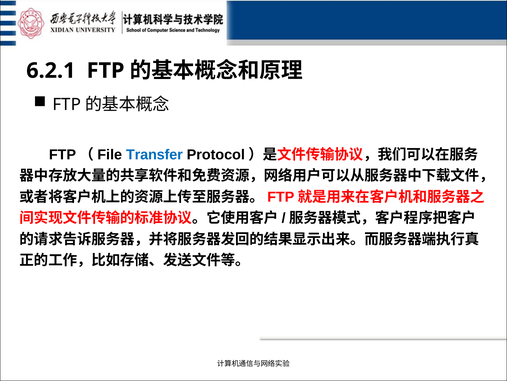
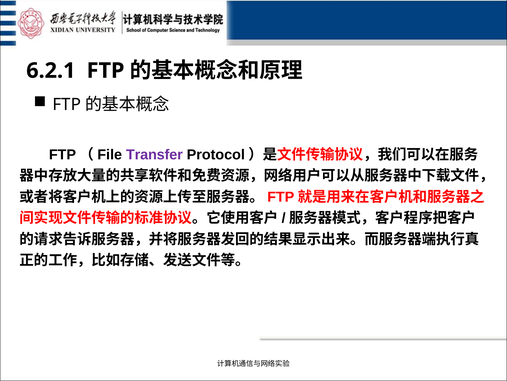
Transfer colour: blue -> purple (154, 154)
